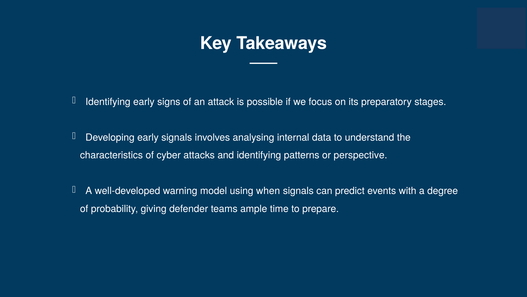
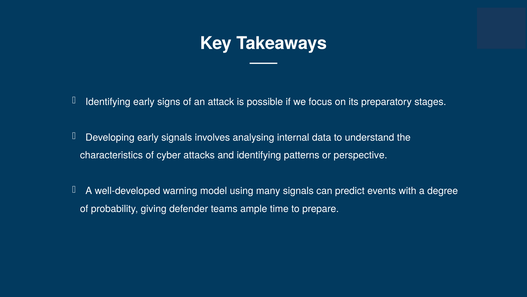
when: when -> many (268, 191)
